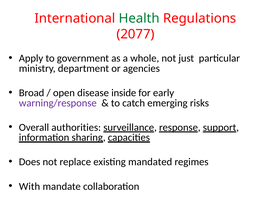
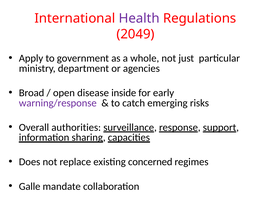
Health colour: green -> purple (139, 18)
2077: 2077 -> 2049 (135, 34)
mandated: mandated -> concerned (150, 162)
With: With -> Galle (30, 187)
